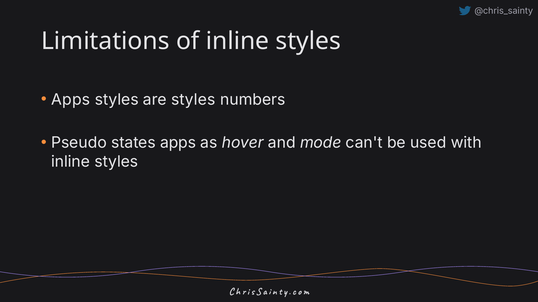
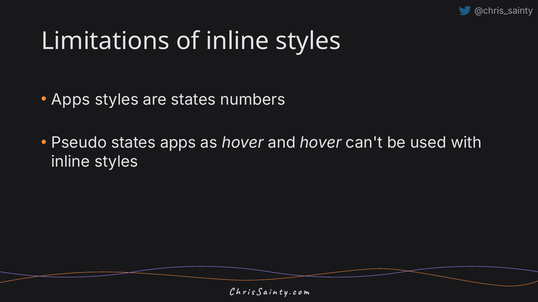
are styles: styles -> states (193, 100)
and mode: mode -> hover (321, 143)
